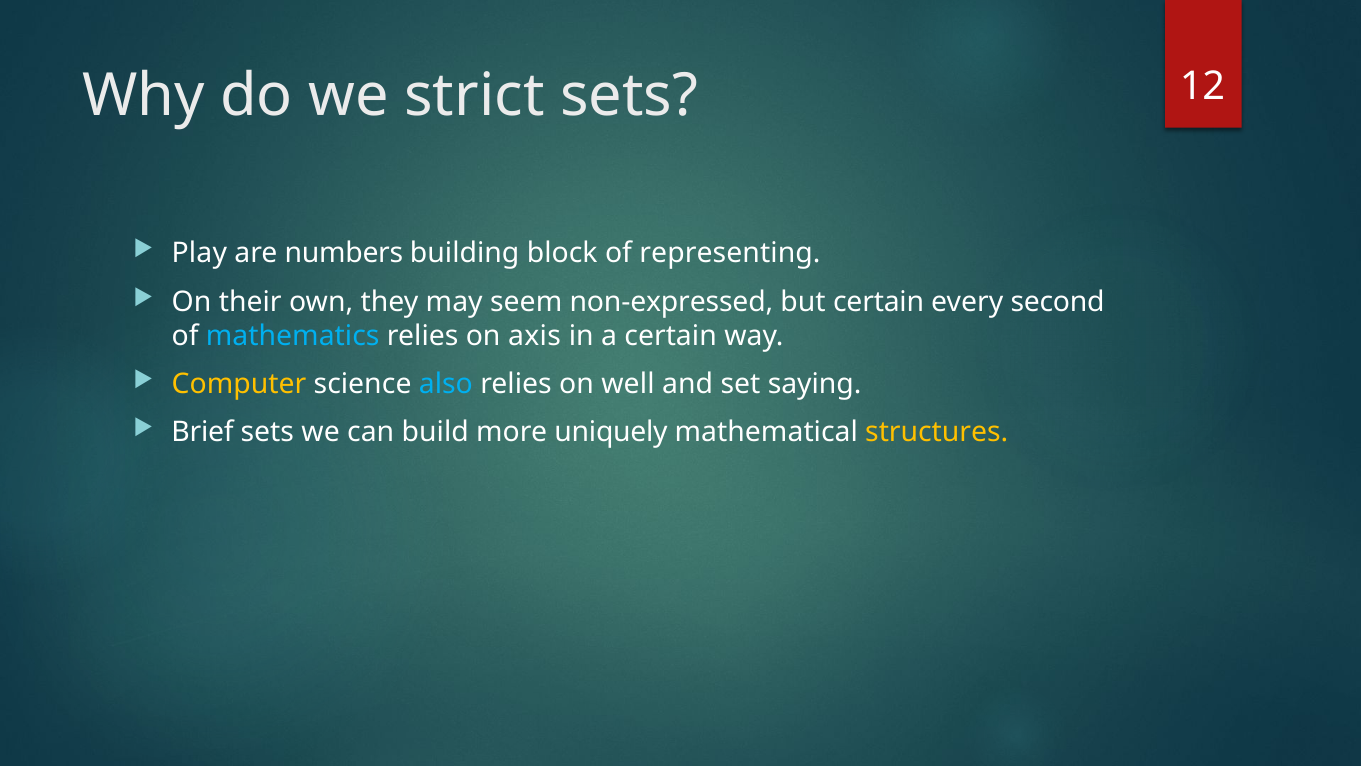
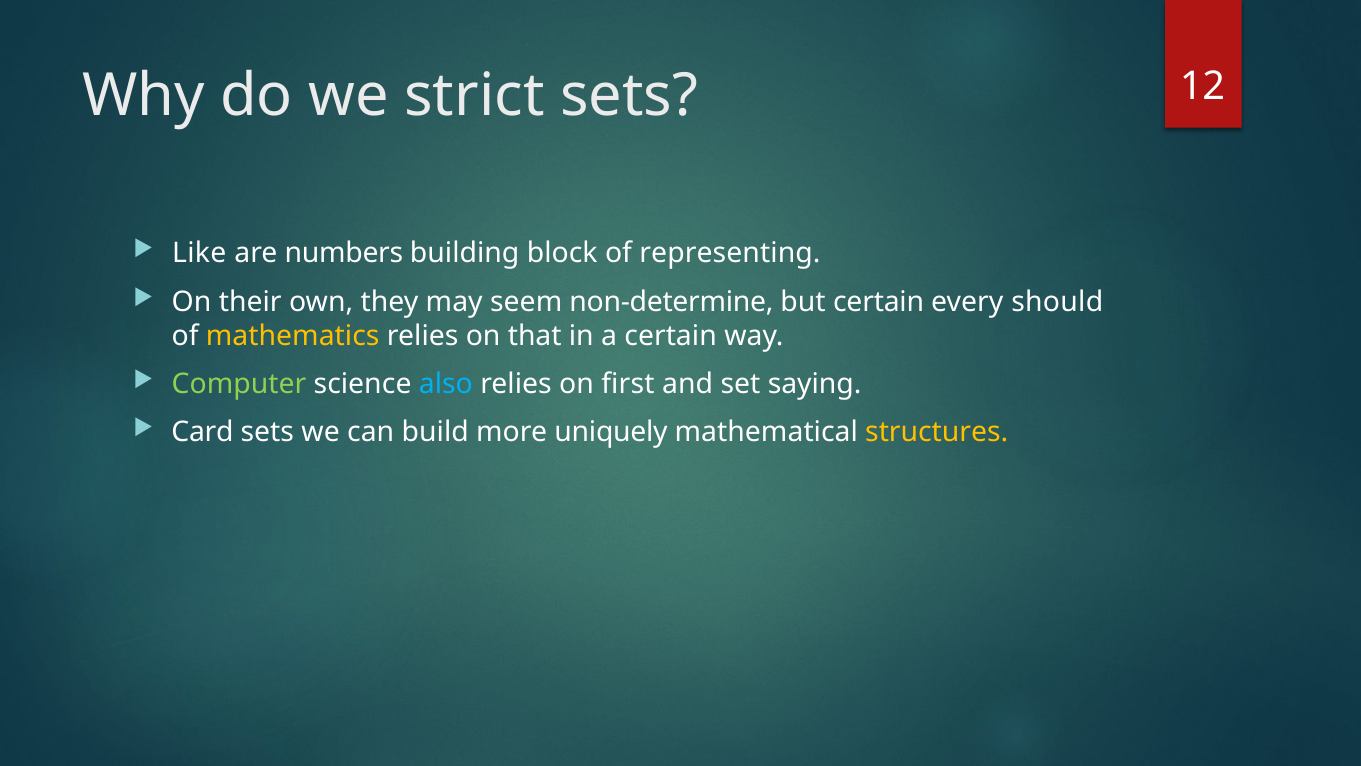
Play: Play -> Like (199, 253)
non-expressed: non-expressed -> non-determine (671, 302)
second: second -> should (1057, 302)
mathematics colour: light blue -> yellow (293, 336)
axis: axis -> that (535, 336)
Computer colour: yellow -> light green (239, 384)
well: well -> first (628, 384)
Brief: Brief -> Card (203, 432)
